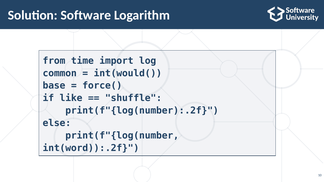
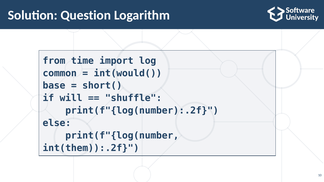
Software: Software -> Question (86, 15)
force(: force( -> short( (102, 86)
like: like -> will (71, 98)
int(word)):.2f: int(word)):.2f -> int(them)):.2f (91, 148)
